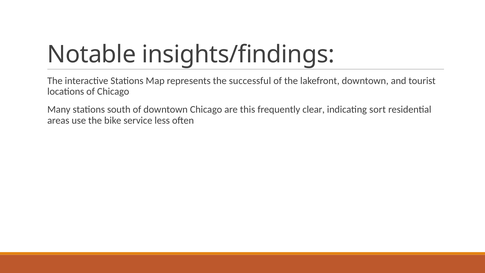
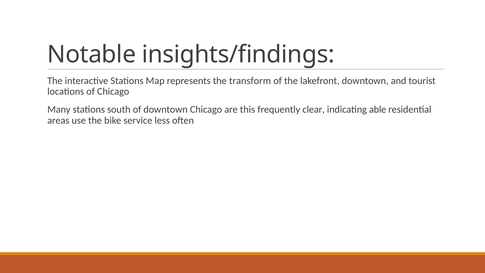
successful: successful -> transform (250, 81)
sort: sort -> able (378, 110)
